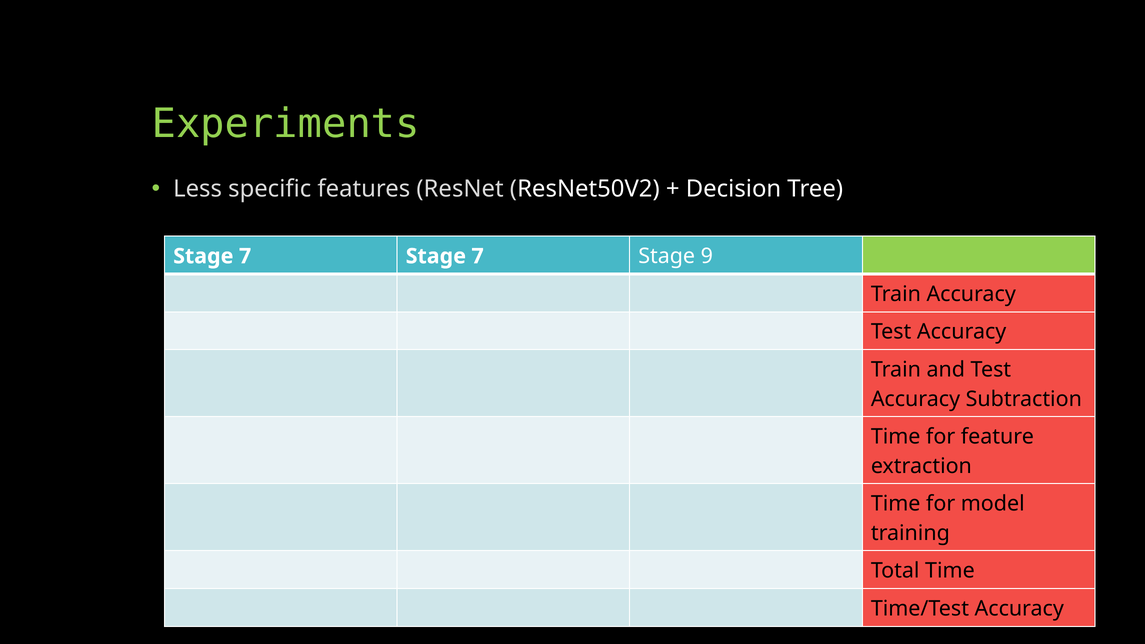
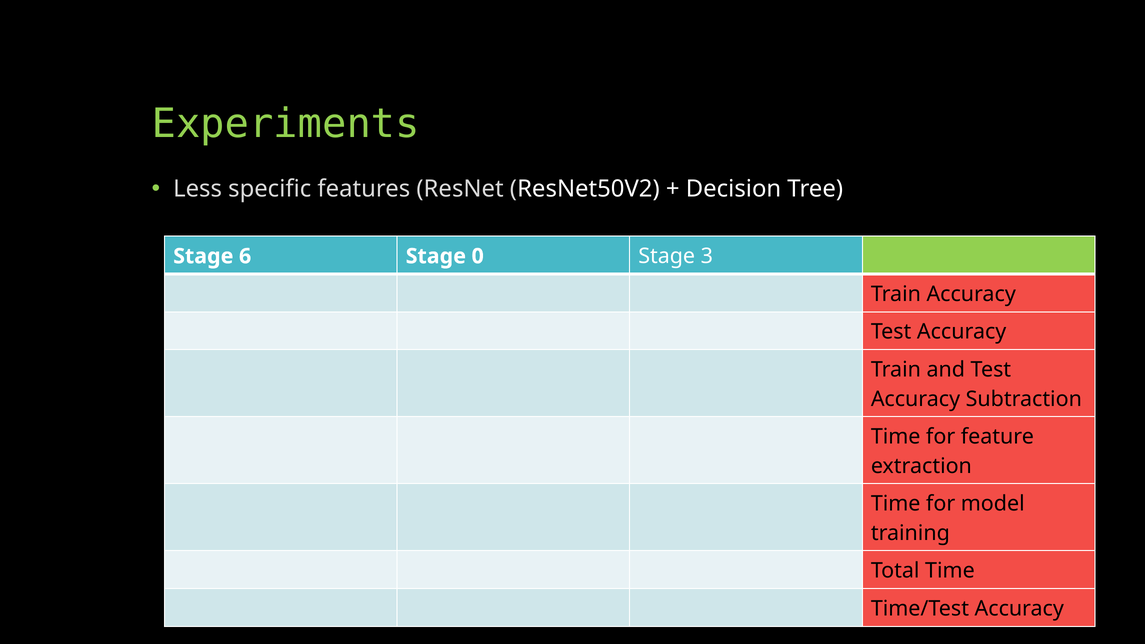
7: 7 -> 6 (245, 256)
7: 7 -> 0 (478, 256)
9: 9 -> 3 (707, 256)
